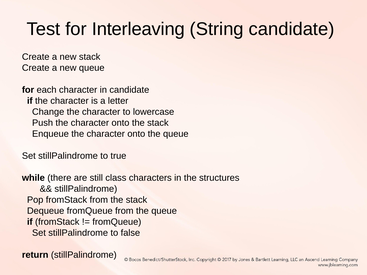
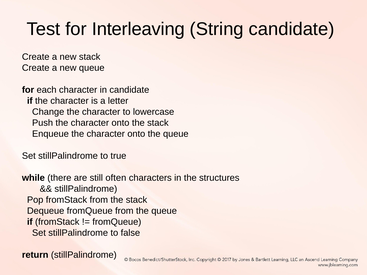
class: class -> often (116, 178)
